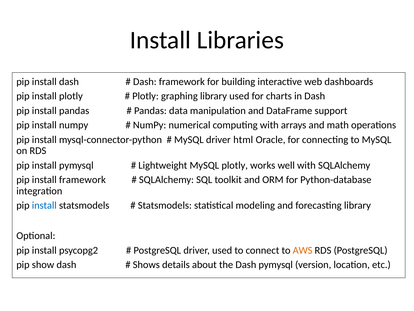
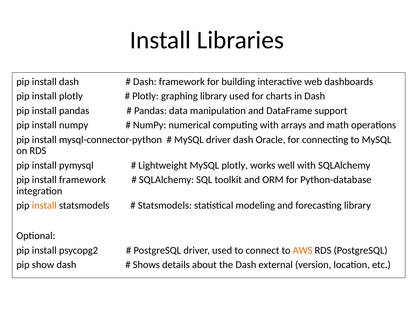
driver html: html -> dash (243, 139)
install colour: blue -> orange (44, 205)
Dash pymysql: pymysql -> external (276, 264)
